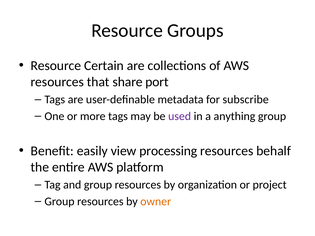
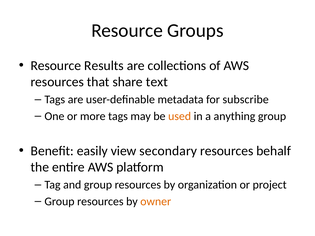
Certain: Certain -> Results (104, 66)
port: port -> text (157, 82)
used colour: purple -> orange (180, 116)
processing: processing -> secondary (168, 151)
